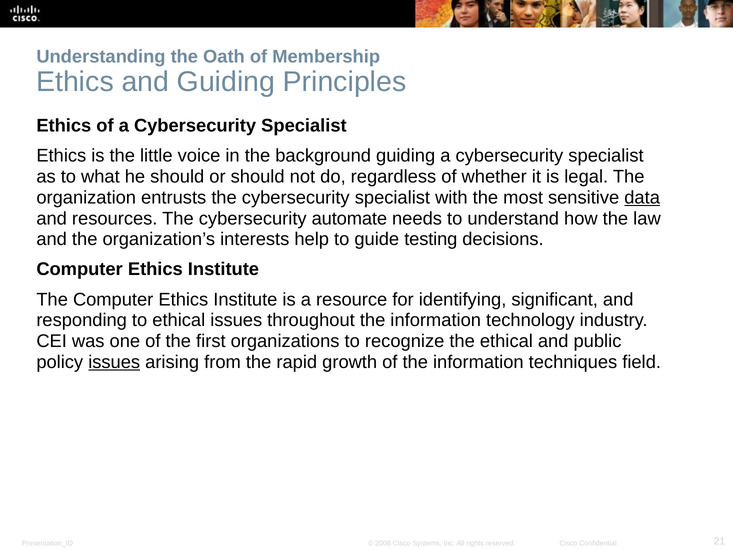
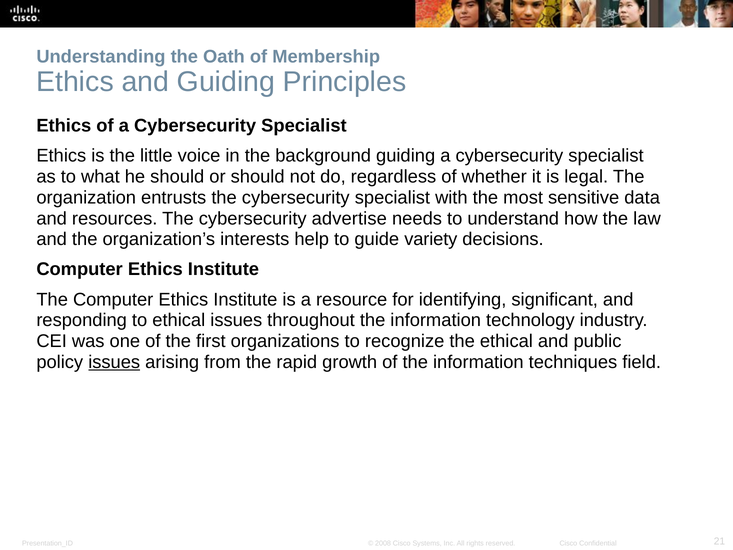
data underline: present -> none (642, 197)
automate: automate -> advertise (349, 218)
testing: testing -> variety (431, 239)
